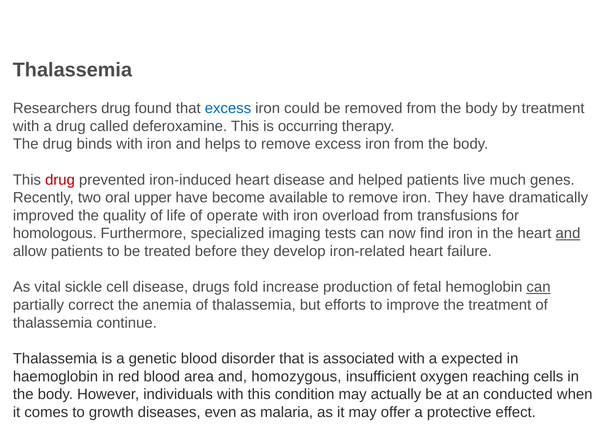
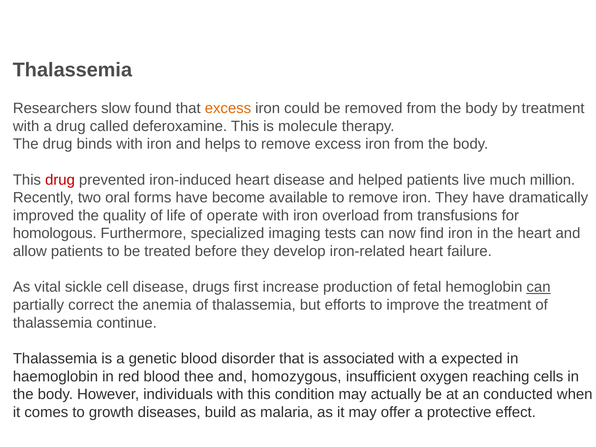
Researchers drug: drug -> slow (116, 108)
excess colour: blue -> orange (228, 108)
occurring: occurring -> molecule (308, 126)
genes: genes -> million (552, 180)
upper: upper -> forms (153, 198)
and underline: present -> none (568, 233)
fold: fold -> first (246, 287)
area: area -> thee (199, 376)
even: even -> build (220, 412)
